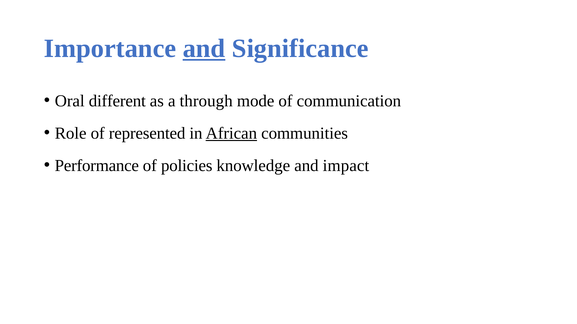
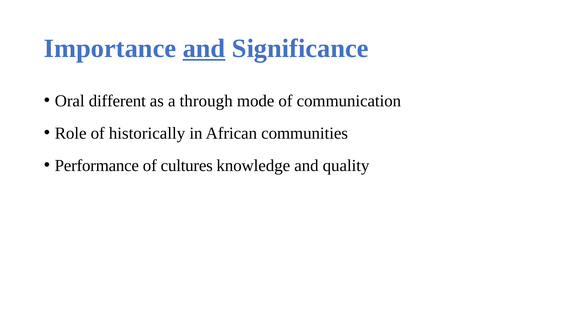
represented: represented -> historically (147, 134)
African underline: present -> none (231, 134)
policies: policies -> cultures (187, 166)
impact: impact -> quality (346, 166)
